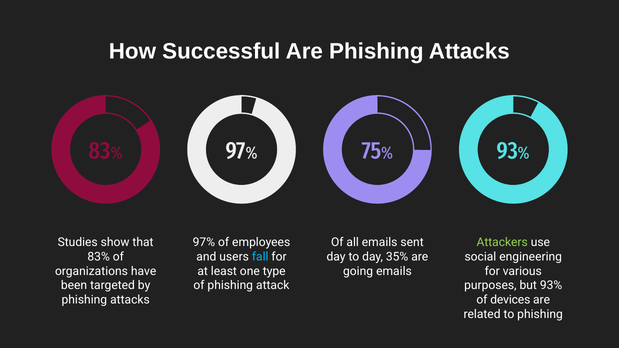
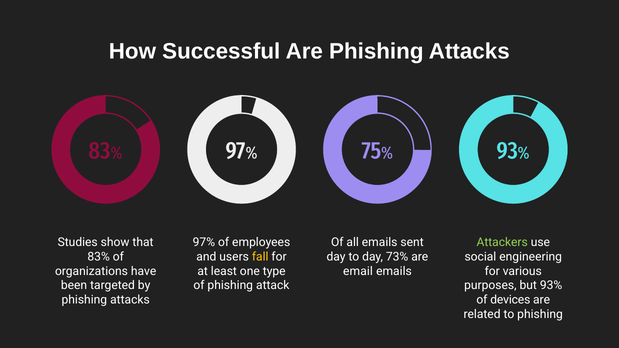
fall colour: light blue -> yellow (260, 257)
35%: 35% -> 73% (397, 257)
going: going -> email (358, 271)
